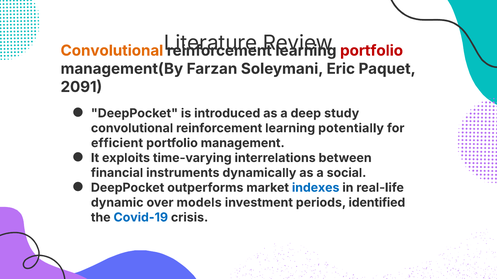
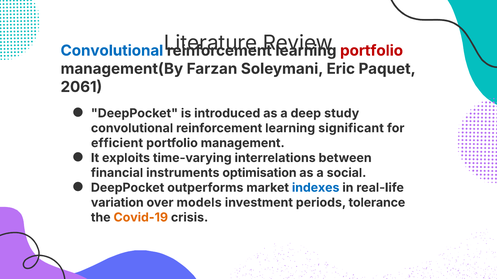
Convolutional colour: orange -> blue (112, 51)
2091: 2091 -> 2061 (81, 87)
potentially: potentially -> significant (351, 128)
dynamically: dynamically -> optimisation (259, 173)
dynamic: dynamic -> variation (117, 203)
identified: identified -> tolerance (377, 203)
Covid-19 colour: blue -> orange (141, 218)
